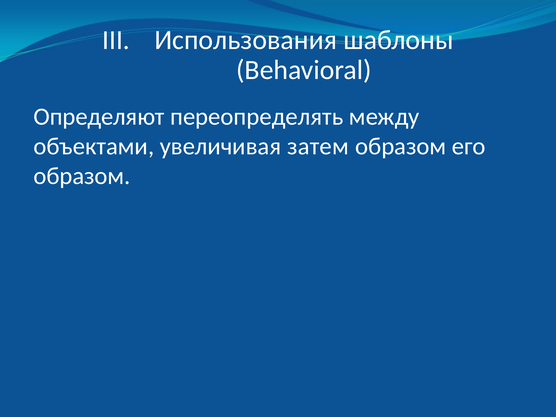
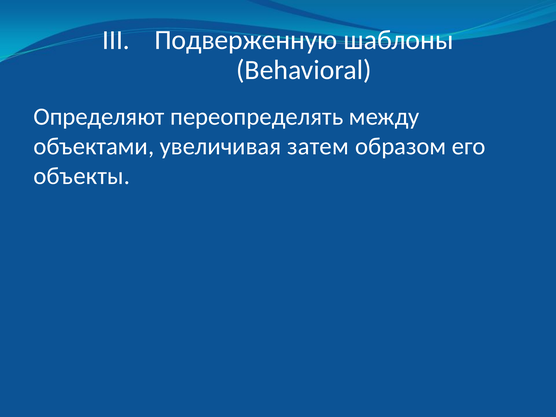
Использования: Использования -> Подверженную (246, 40)
образом: образом -> объекты (82, 176)
